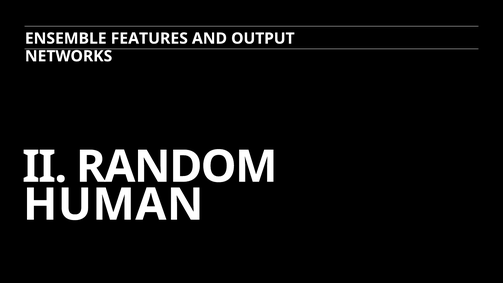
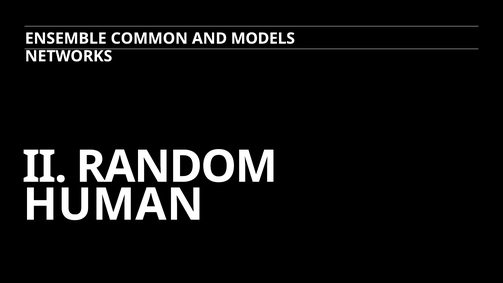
FEATURES: FEATURES -> COMMON (149, 38)
OUTPUT: OUTPUT -> MODELS (263, 38)
